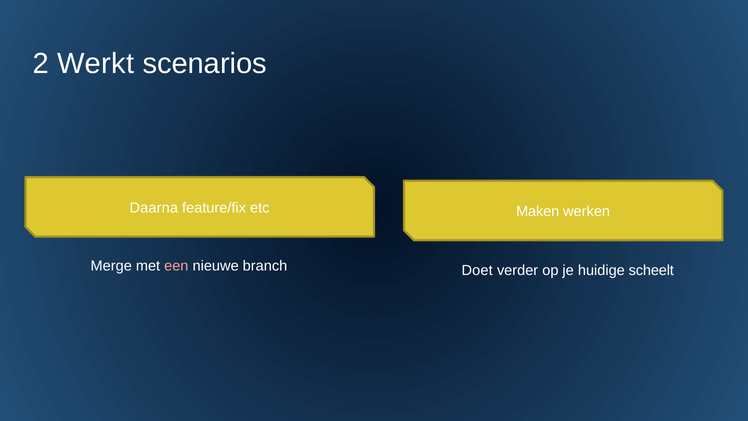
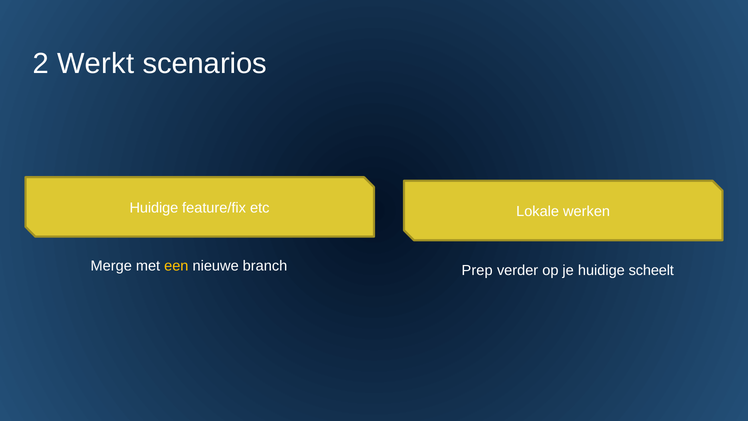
Daarna: Daarna -> Huidige (154, 208)
Maken: Maken -> Lokale (538, 211)
een colour: pink -> yellow (176, 266)
Doet: Doet -> Prep (477, 270)
